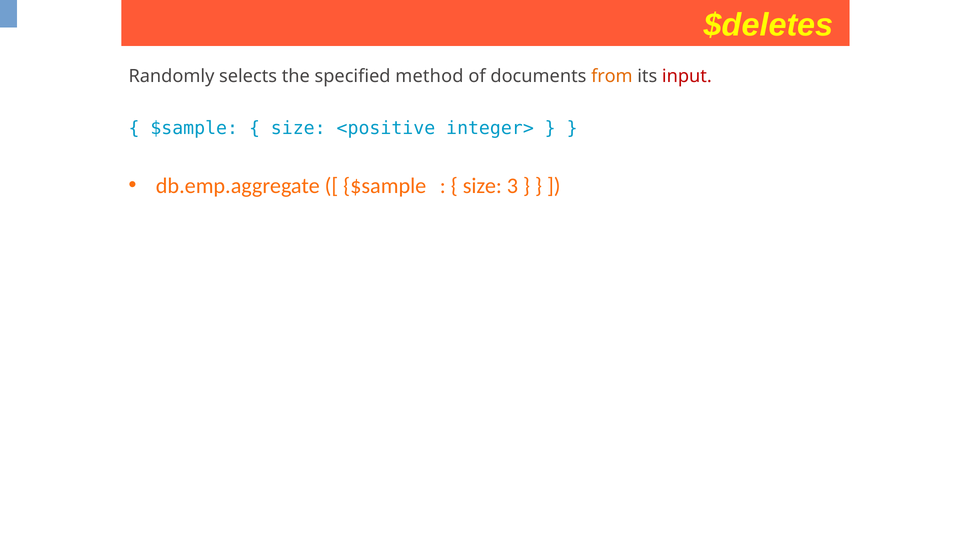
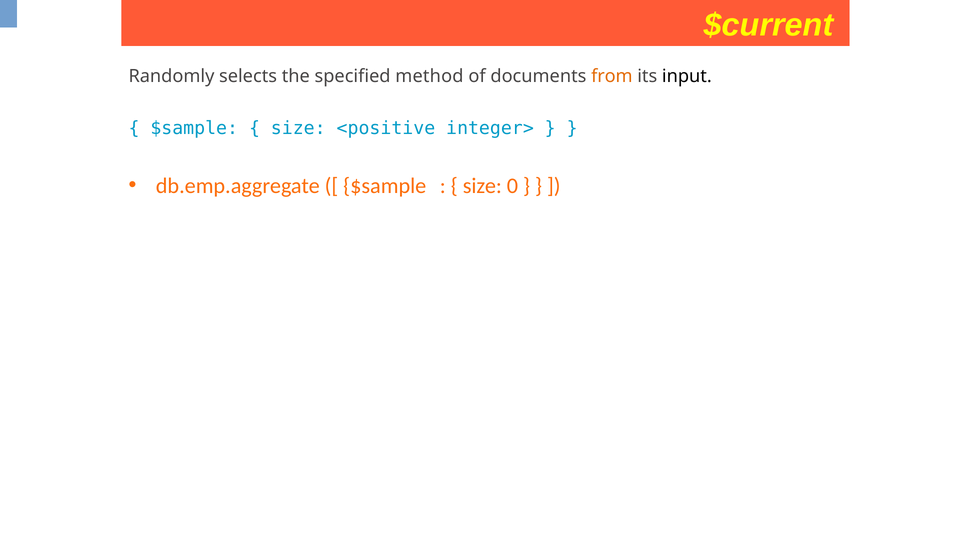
$deletes: $deletes -> $current (769, 25)
input colour: red -> black (687, 76)
3: 3 -> 0 (512, 186)
